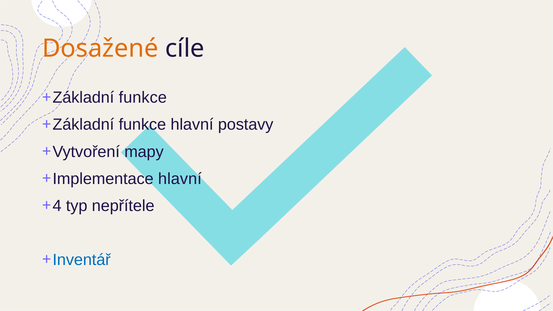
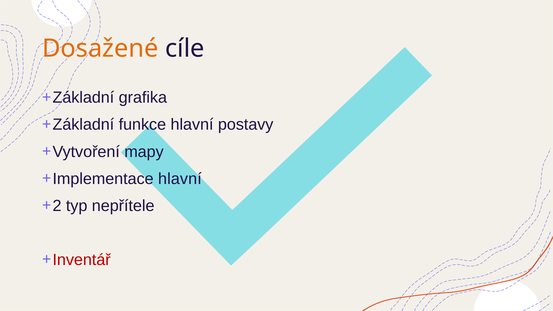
funkce: funkce -> grafika (143, 98)
4: 4 -> 2 (57, 206)
Inventář colour: blue -> red (82, 260)
